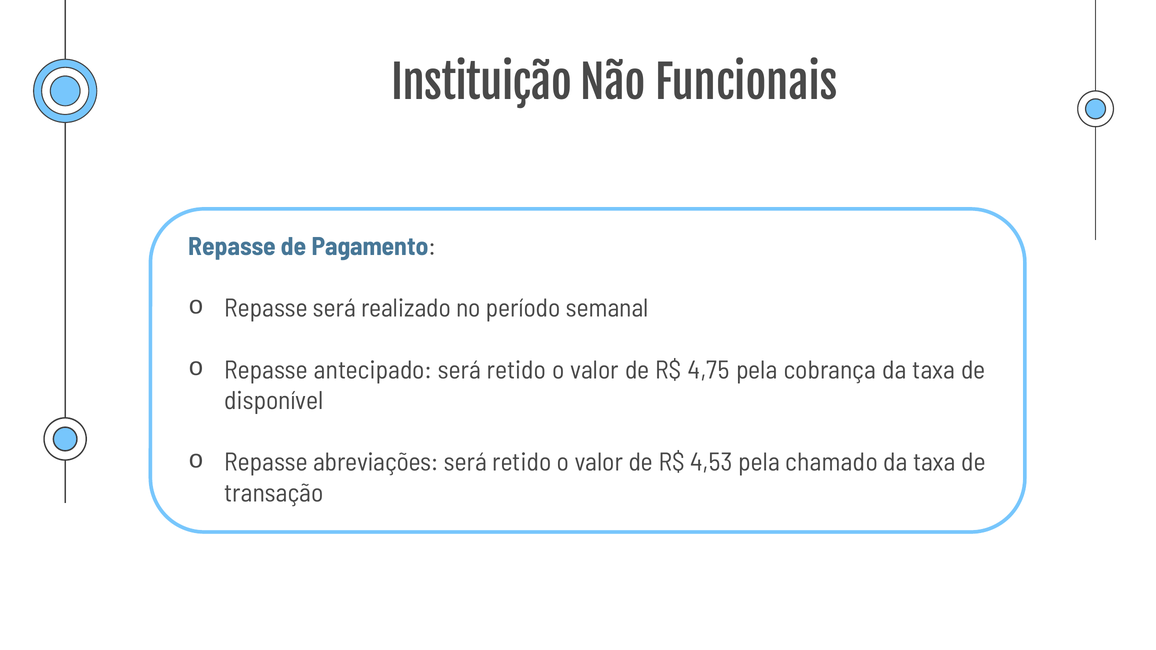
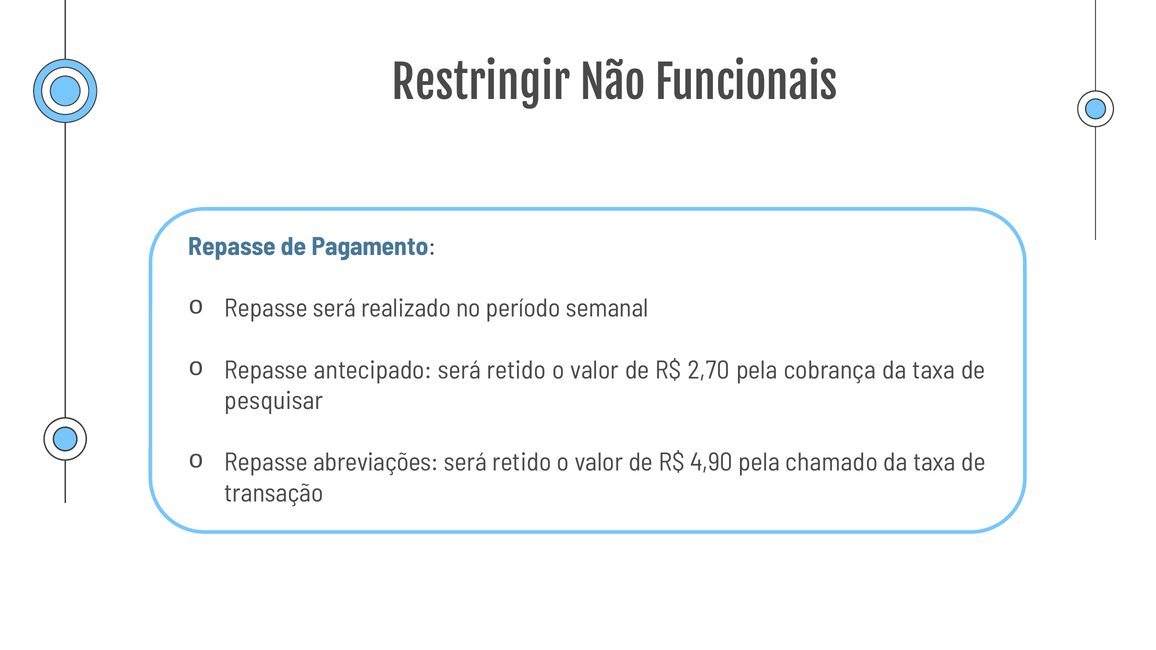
Instituição: Instituição -> Restringir (481, 84)
4,75: 4,75 -> 2,70 (709, 370)
disponível: disponível -> pesquisar (274, 401)
4,53: 4,53 -> 4,90 (711, 463)
